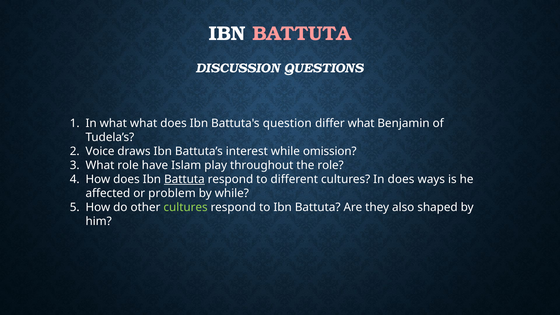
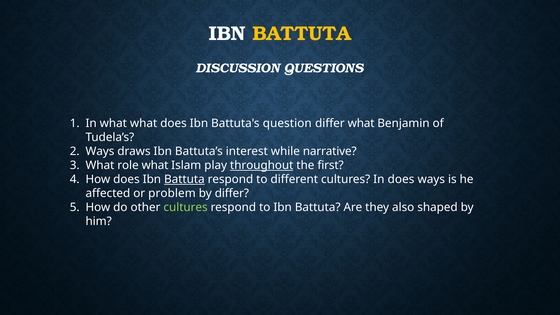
BATTUTA colour: pink -> yellow (302, 34)
Voice: Voice -> Ways (100, 151)
omission: omission -> narrative (330, 151)
role have: have -> what (155, 165)
throughout underline: none -> present (262, 165)
the role: role -> first (331, 165)
by while: while -> differ (232, 193)
